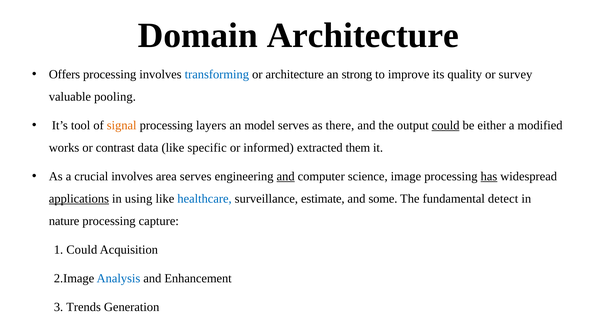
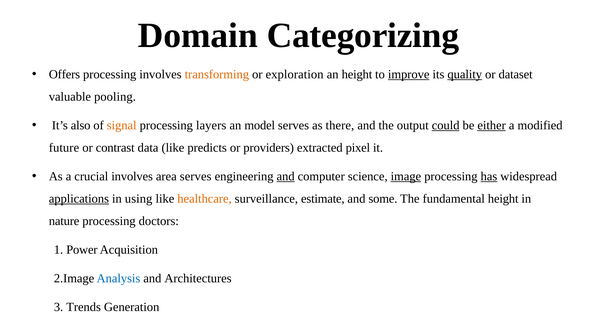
Domain Architecture: Architecture -> Categorizing (363, 35)
transforming colour: blue -> orange (217, 74)
or architecture: architecture -> exploration (295, 74)
an strong: strong -> height (357, 74)
improve underline: none -> present (409, 74)
quality underline: none -> present (465, 74)
survey: survey -> dataset (516, 74)
tool: tool -> also (81, 125)
either underline: none -> present (492, 125)
works: works -> future (64, 148)
specific: specific -> predicts (207, 148)
informed: informed -> providers (269, 148)
them: them -> pixel (358, 148)
image underline: none -> present (406, 176)
healthcare colour: blue -> orange (205, 199)
fundamental detect: detect -> height (503, 199)
capture: capture -> doctors (159, 221)
1 Could: Could -> Power (82, 250)
Enhancement: Enhancement -> Architectures (198, 278)
